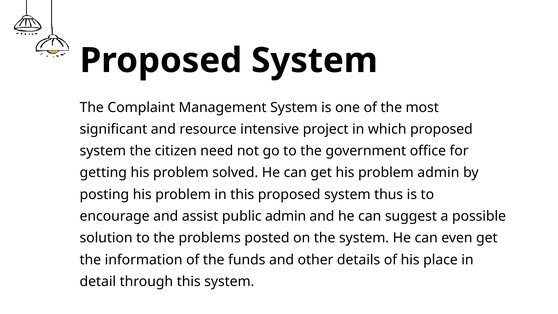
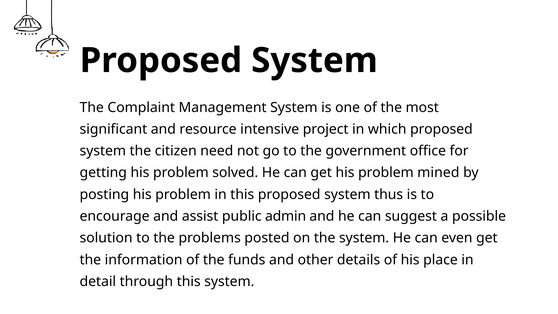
problem admin: admin -> mined (438, 173)
